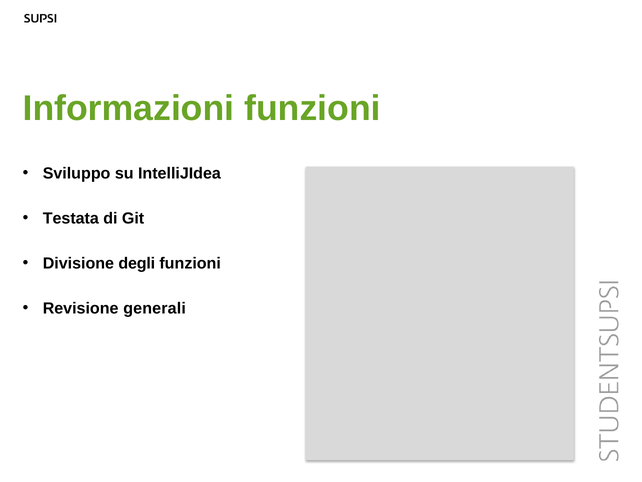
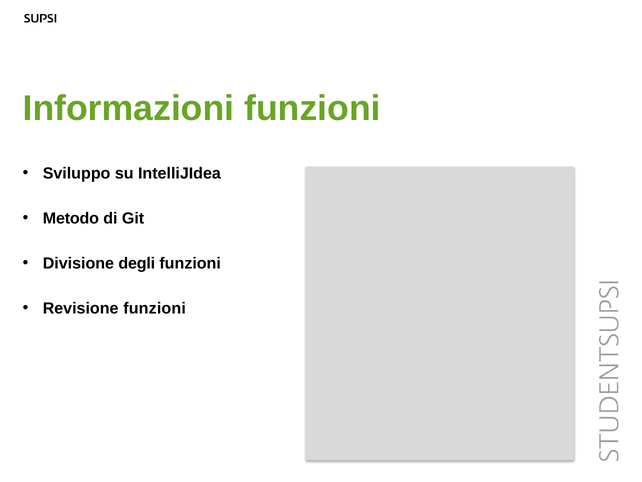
Testata: Testata -> Metodo (71, 218)
Revisione generali: generali -> funzioni (155, 308)
